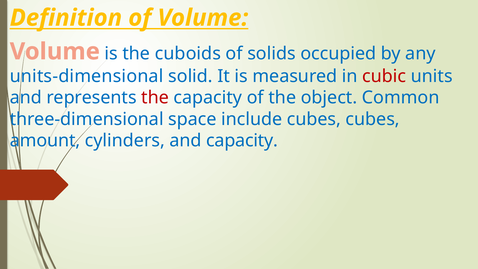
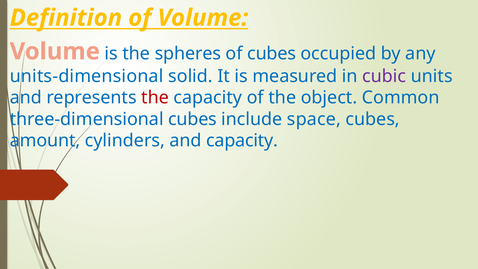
cuboids: cuboids -> spheres (188, 53)
of solids: solids -> cubes (272, 53)
cubic colour: red -> purple (384, 76)
three-dimensional space: space -> cubes (193, 119)
include cubes: cubes -> space (314, 119)
